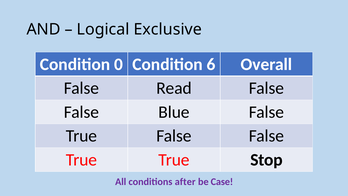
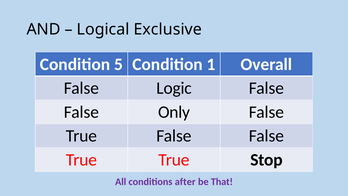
0: 0 -> 5 (119, 64)
6: 6 -> 1 (211, 64)
Read: Read -> Logic (174, 88)
Blue: Blue -> Only (174, 112)
Case: Case -> That (222, 181)
